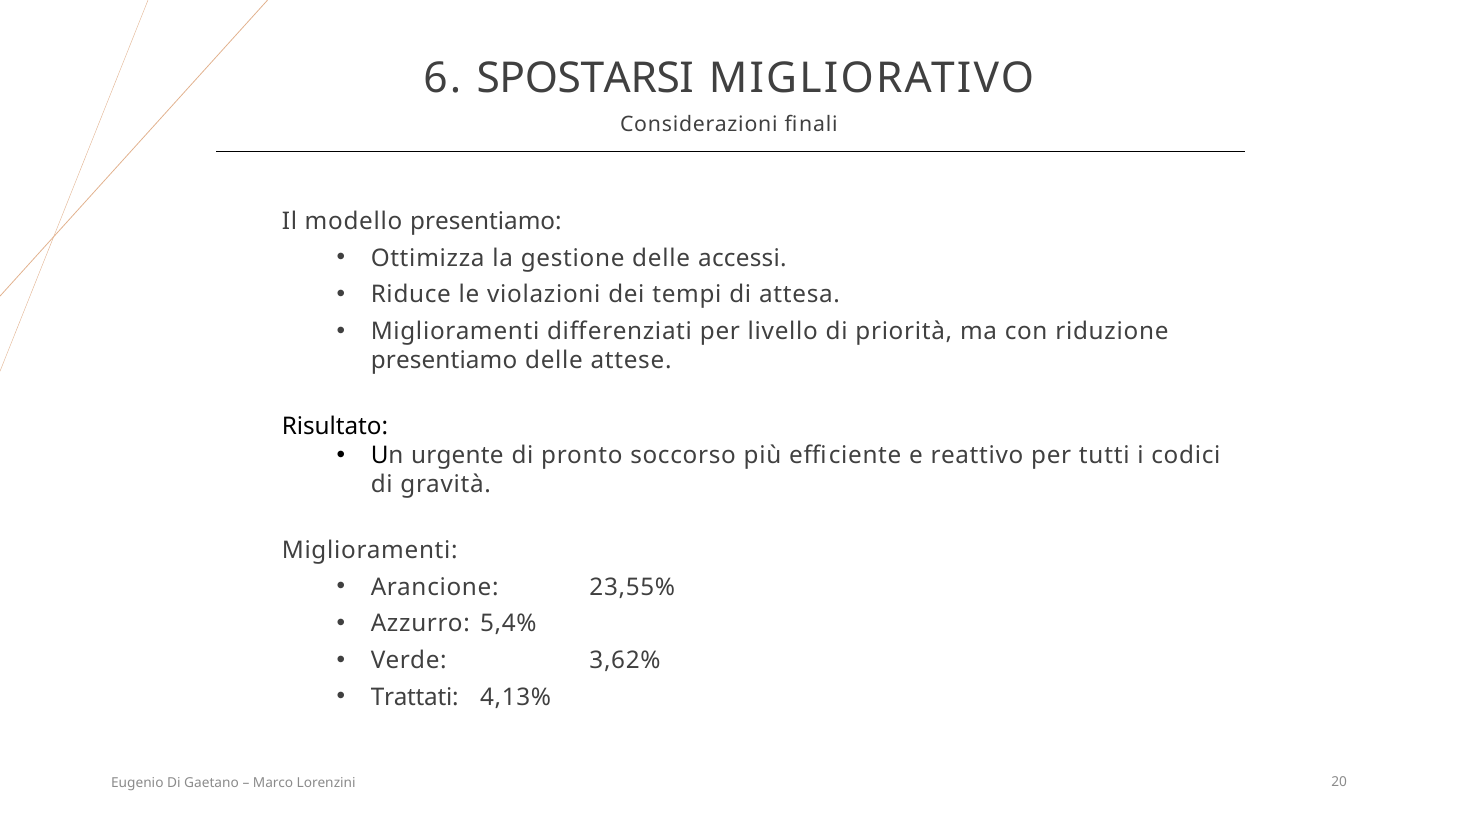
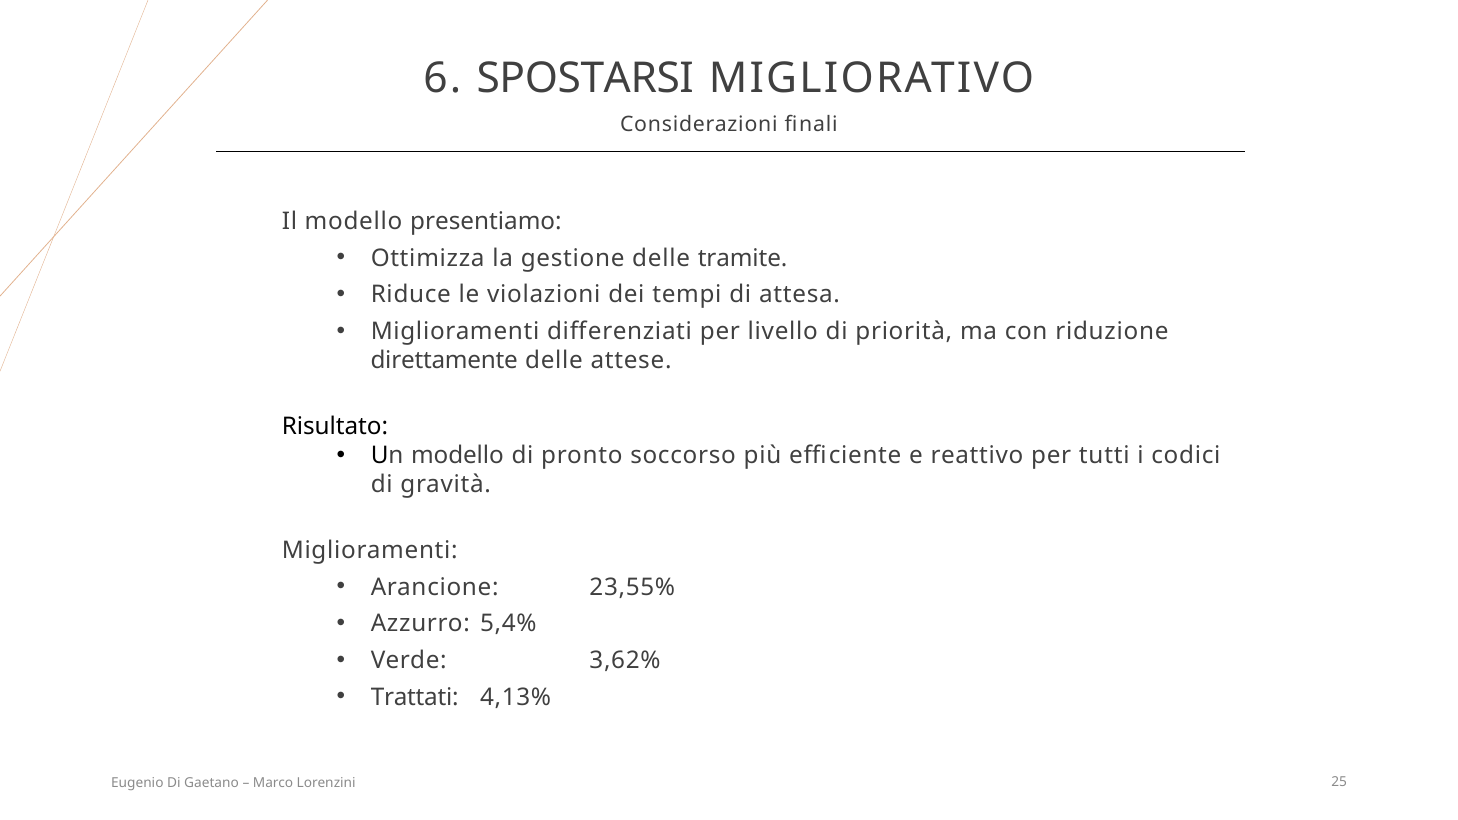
accessi: accessi -> tramite (743, 258)
presentiamo: presentiamo -> direttamente (444, 361)
Un urgente: urgente -> modello (457, 456)
20: 20 -> 25 (1339, 782)
